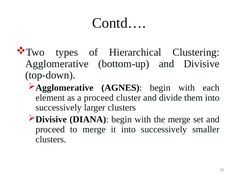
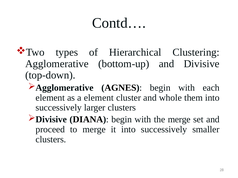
a proceed: proceed -> element (99, 98)
divide: divide -> whole (170, 98)
